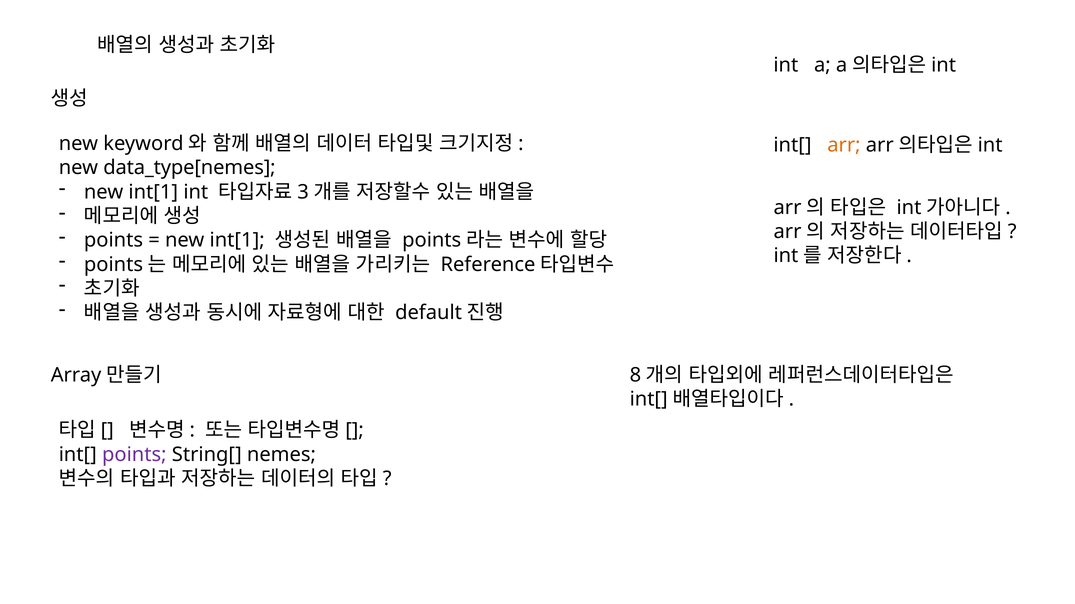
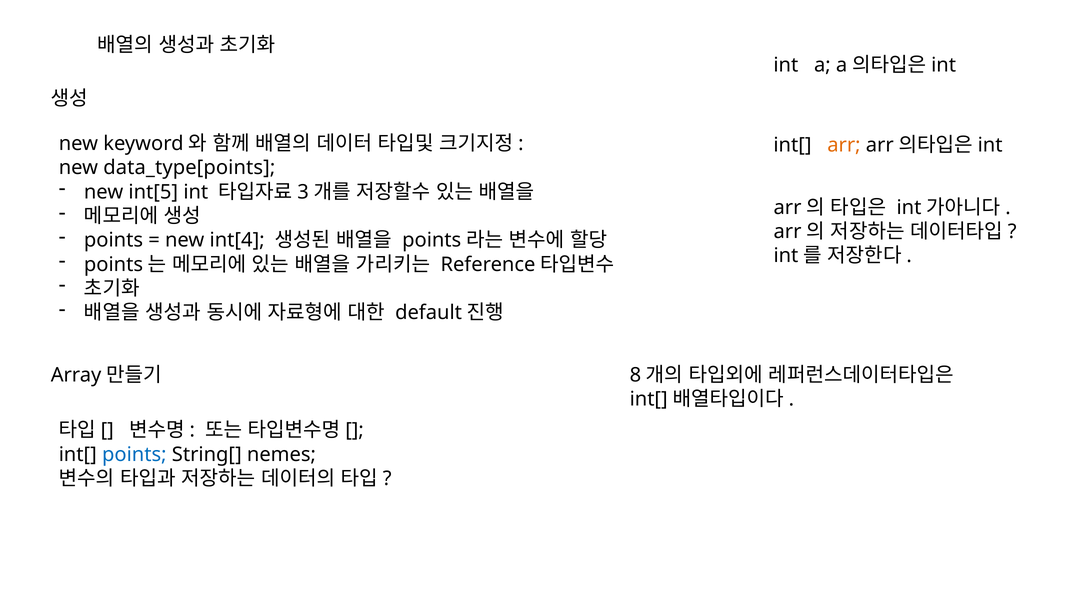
data_type[nemes: data_type[nemes -> data_type[points (189, 168)
int[1: int[1 -> int[5 (153, 192)
int[1: int[1 -> int[4 (237, 241)
points colour: purple -> blue (134, 455)
